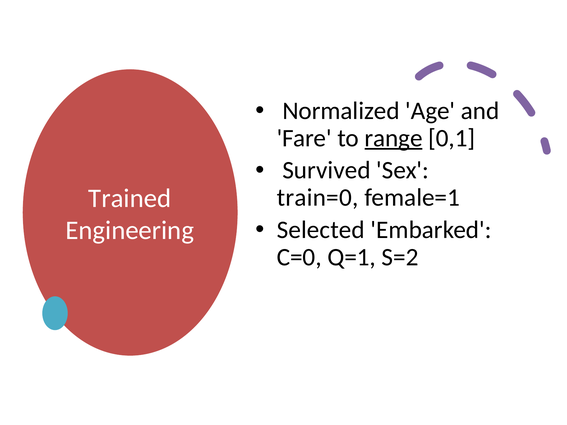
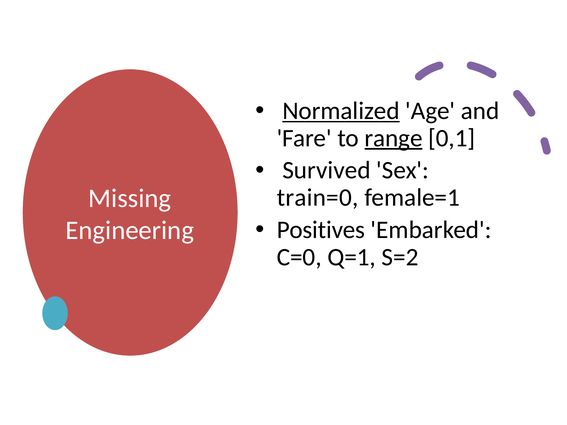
Normalized underline: none -> present (341, 111)
Trained: Trained -> Missing (130, 198)
Selected: Selected -> Positives (321, 230)
